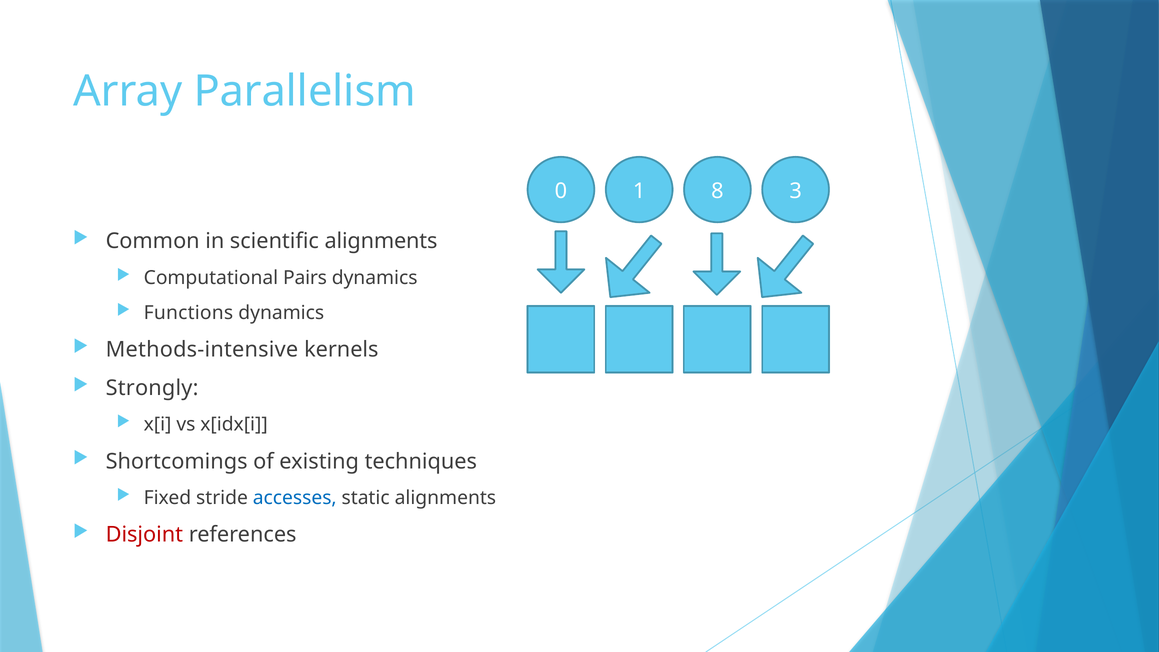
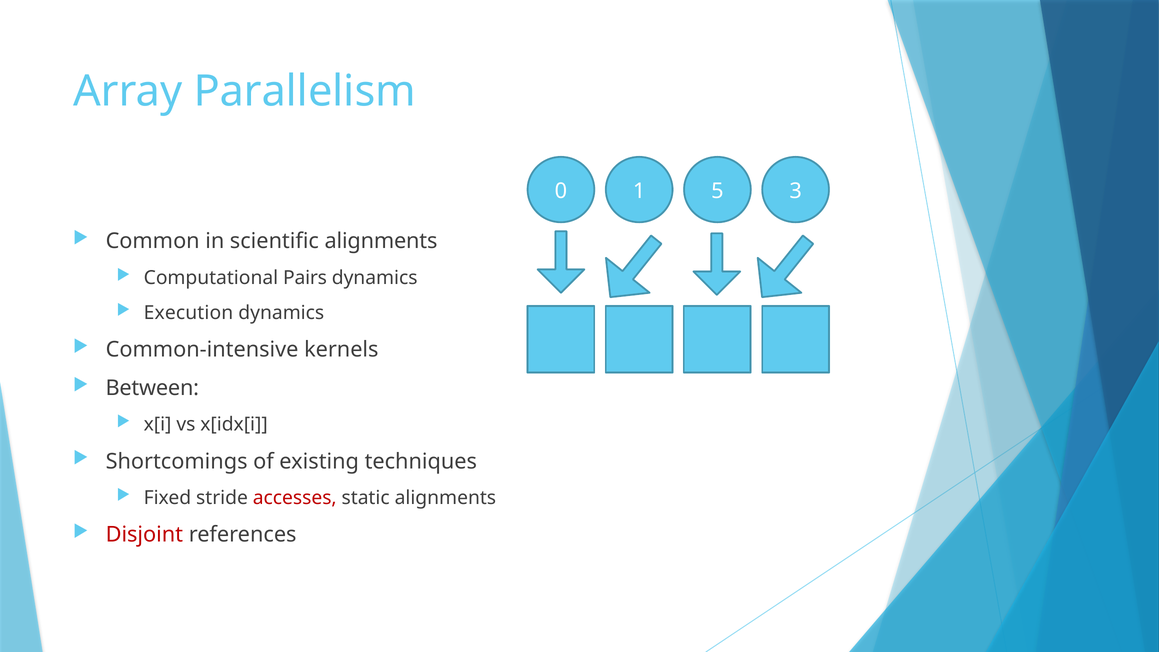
8: 8 -> 5 (717, 191)
Functions: Functions -> Execution (188, 313)
Methods-intensive: Methods-intensive -> Common-intensive (202, 350)
Strongly: Strongly -> Between (152, 388)
accesses colour: blue -> red (295, 498)
